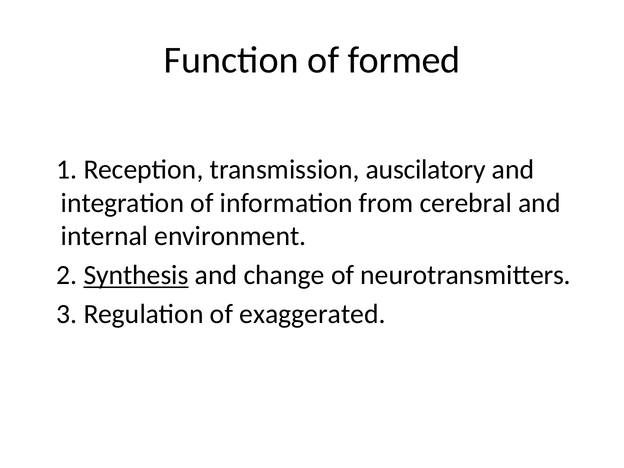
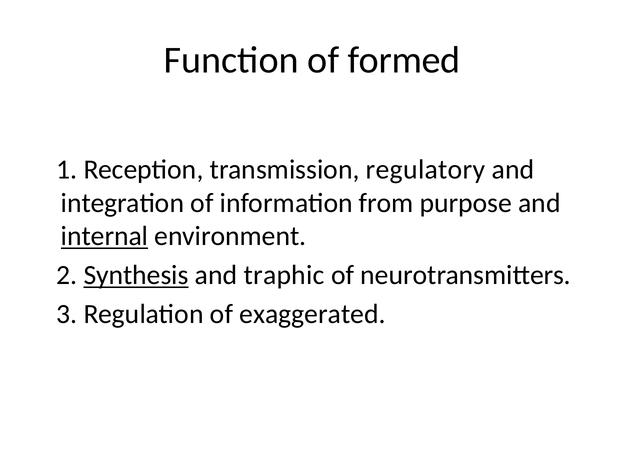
auscilatory: auscilatory -> regulatory (426, 170)
cerebral: cerebral -> purpose (466, 203)
internal underline: none -> present (105, 236)
change: change -> traphic (284, 275)
